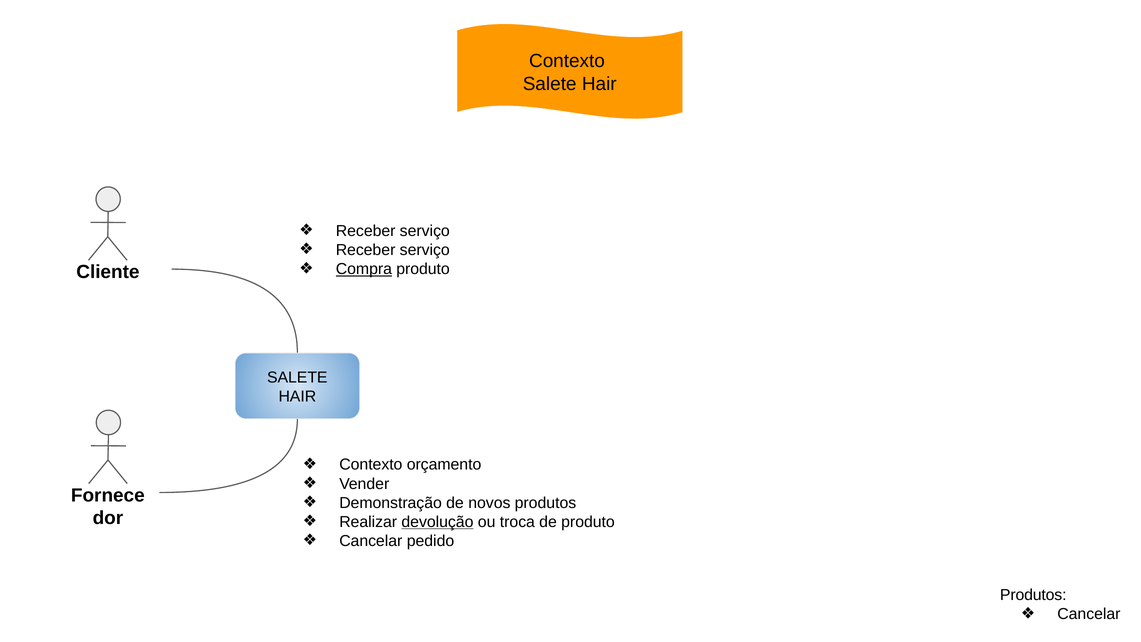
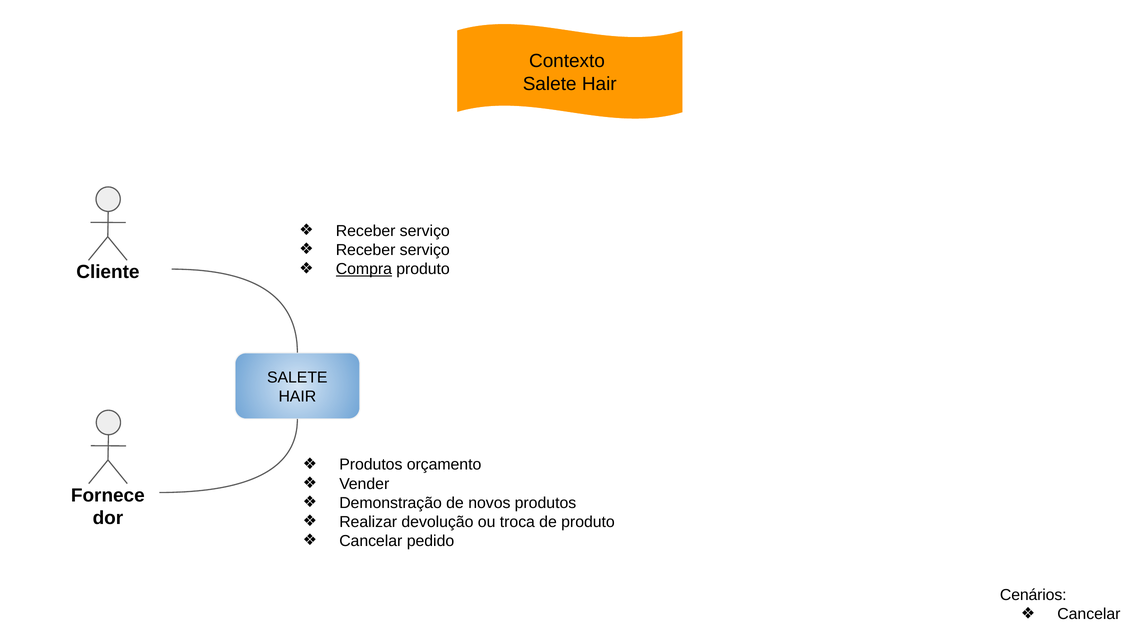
Contexto: Contexto -> Produtos (371, 465)
devolução underline: present -> none (437, 522)
Produtos: Produtos -> Cenários (1033, 595)
